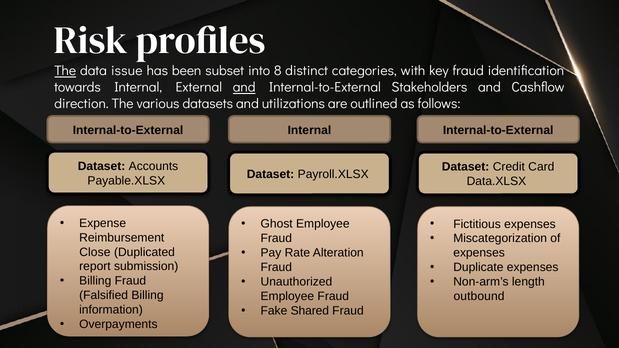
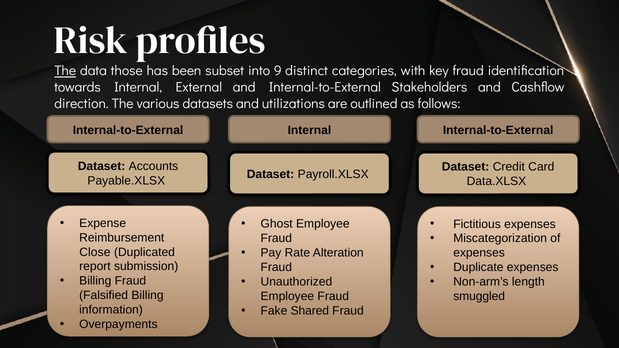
issue: issue -> those (127, 71)
8: 8 -> 9 (278, 71)
and underline: present -> none (244, 87)
outbound: outbound -> smuggled (479, 296)
